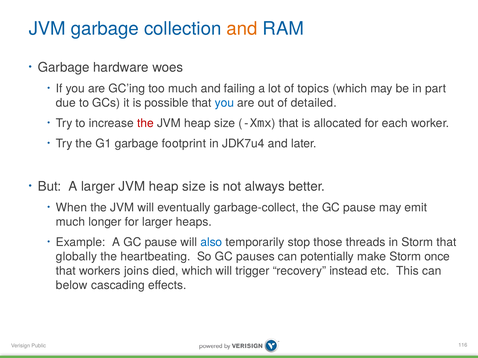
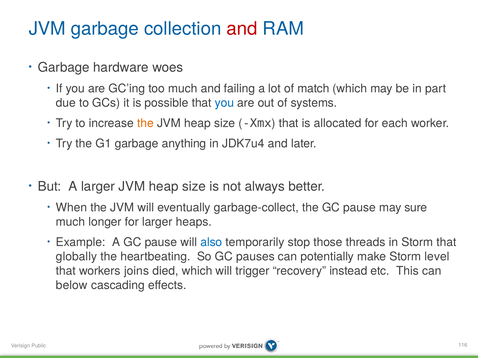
and colour: orange -> red (242, 29)
topics: topics -> match (313, 89)
detailed: detailed -> systems (314, 103)
the colour: red -> orange (145, 123)
footprint: footprint -> anything (184, 144)
emit: emit -> sure (416, 208)
once: once -> level (437, 257)
